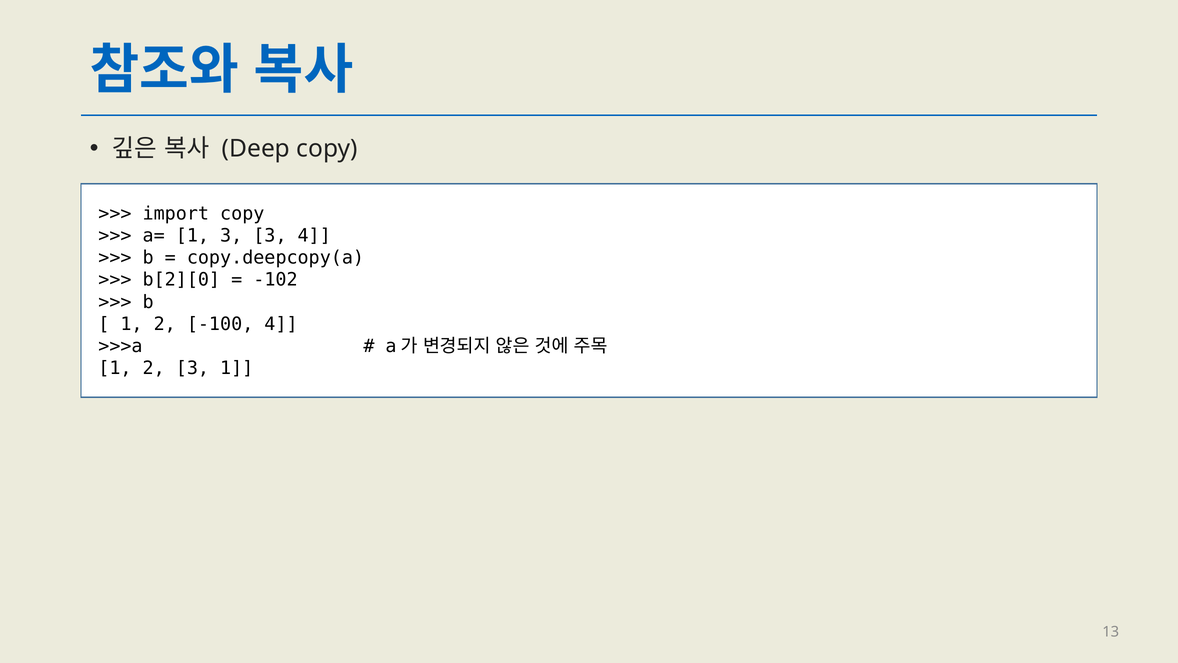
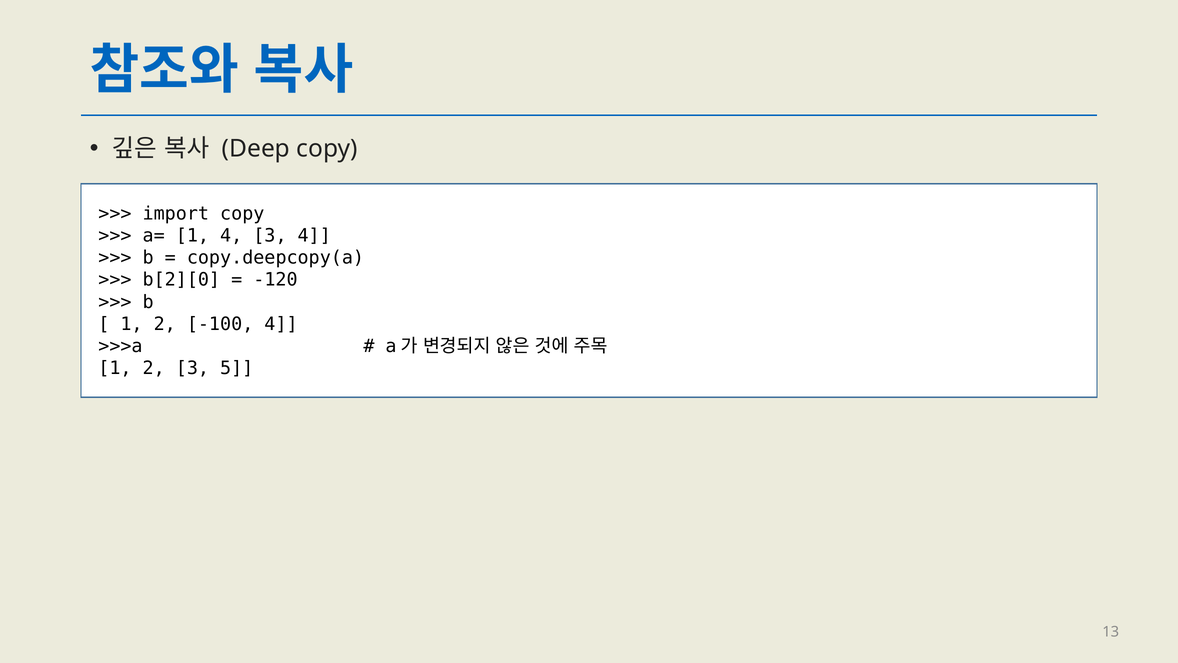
1 3: 3 -> 4 (231, 235)
-102: -102 -> -120 (275, 280)
3 1: 1 -> 5 (237, 368)
